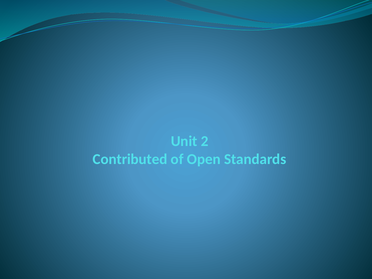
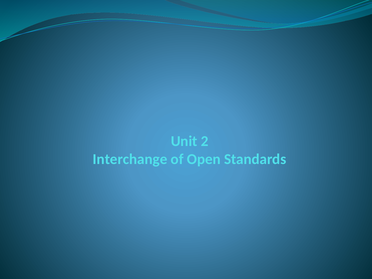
Contributed: Contributed -> Interchange (130, 159)
